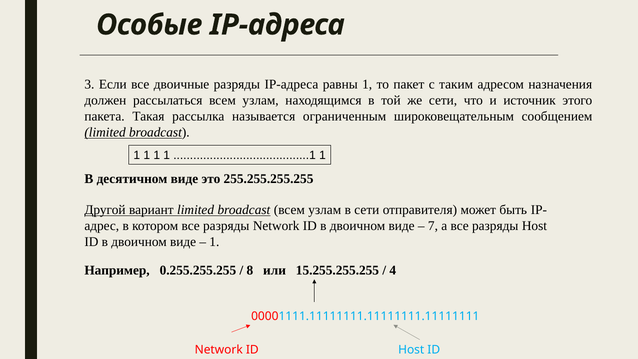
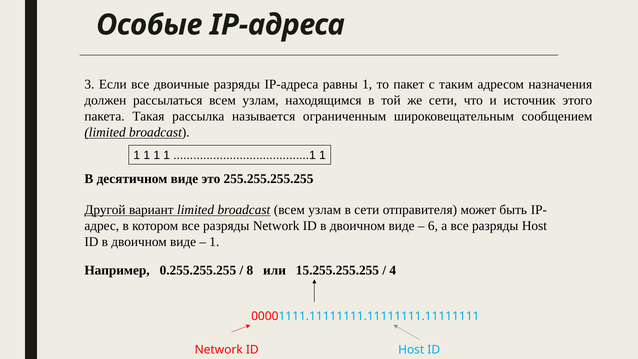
7: 7 -> 6 (433, 226)
